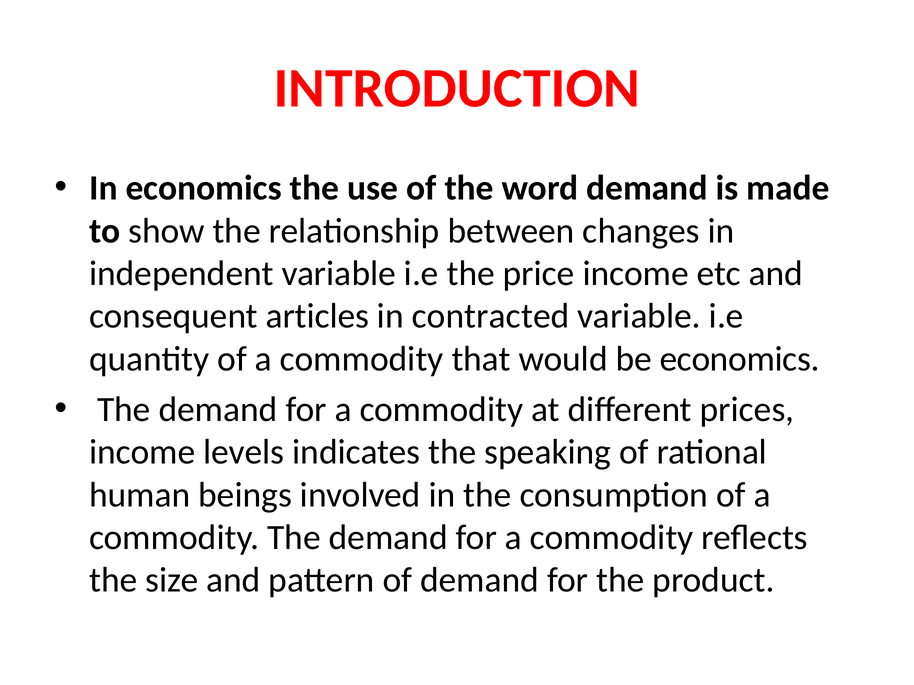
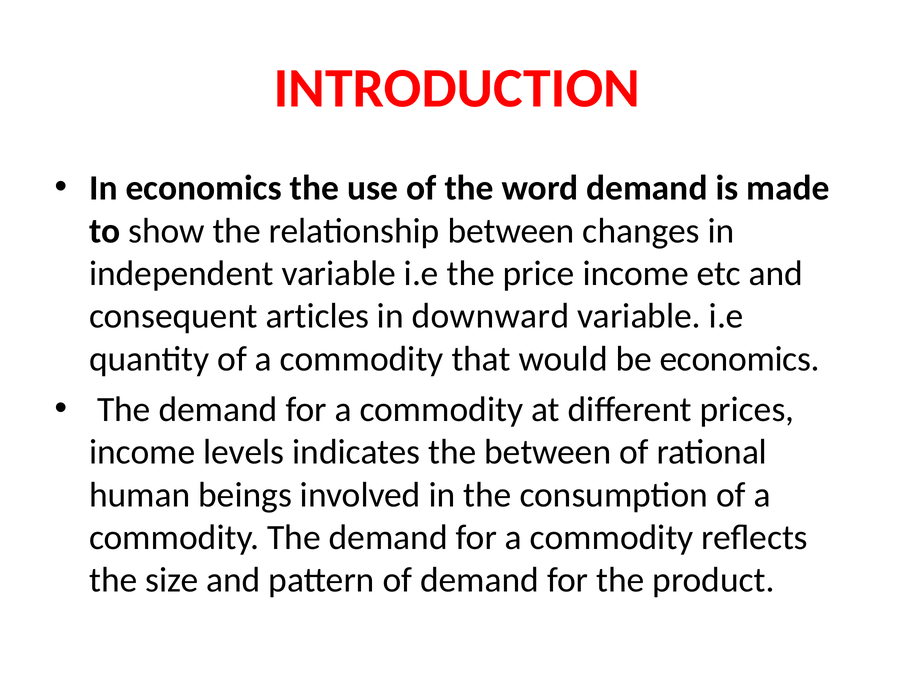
contracted: contracted -> downward (491, 316)
the speaking: speaking -> between (548, 453)
